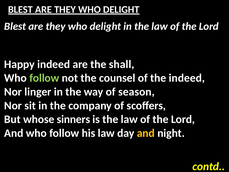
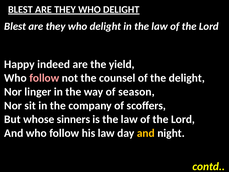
shall: shall -> yield (122, 64)
follow colour: light green -> pink (44, 78)
the indeed: indeed -> delight (187, 78)
